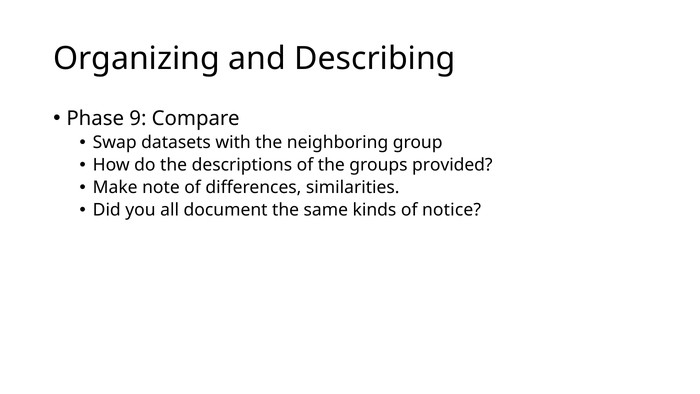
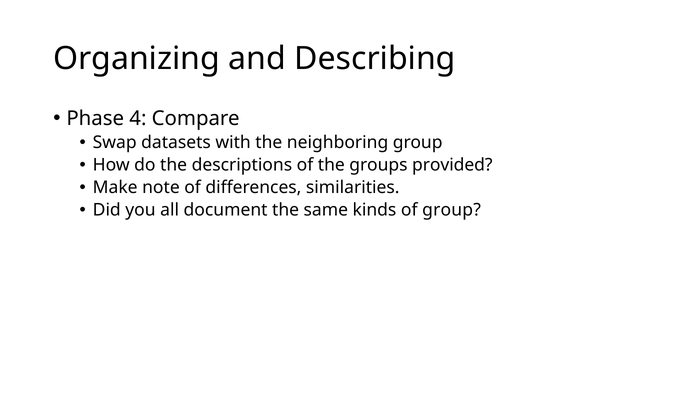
9: 9 -> 4 (138, 118)
of notice: notice -> group (452, 210)
